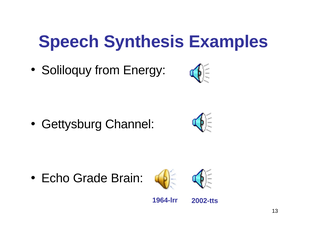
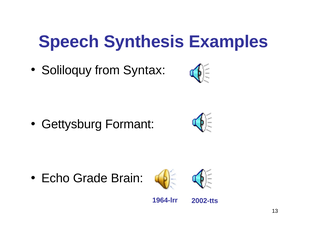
Energy: Energy -> Syntax (144, 70)
Channel: Channel -> Formant (130, 124)
